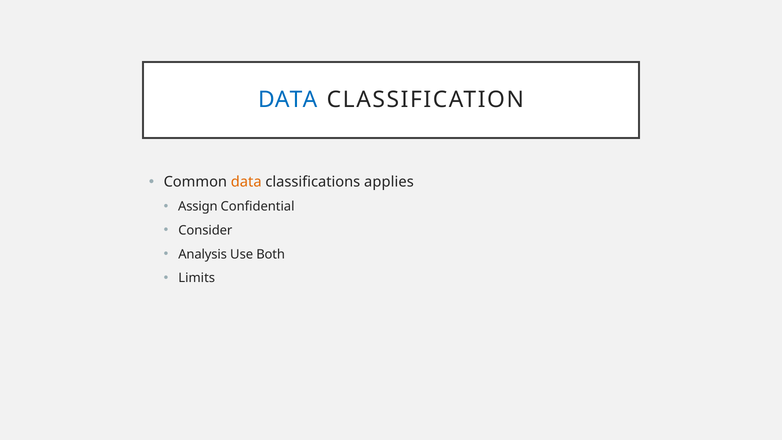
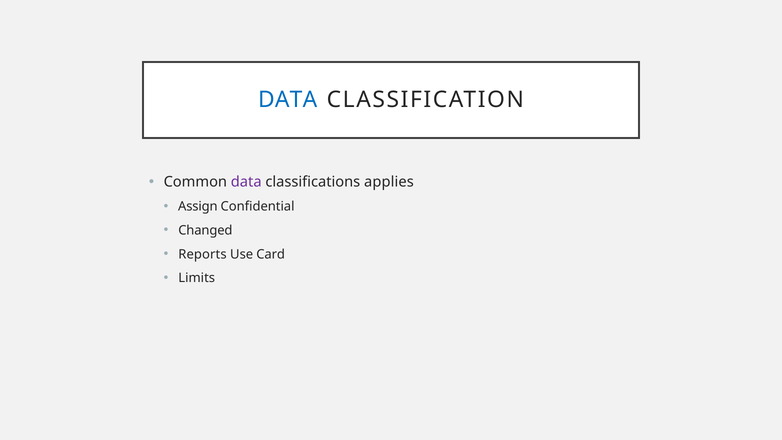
data colour: orange -> purple (246, 182)
Consider: Consider -> Changed (205, 230)
Analysis: Analysis -> Reports (202, 254)
Both: Both -> Card (271, 254)
